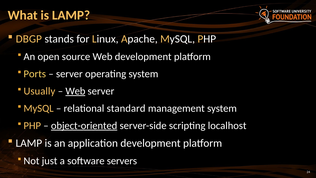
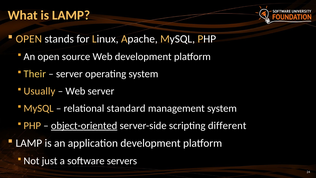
DBGP: DBGP -> OPEN (29, 39)
Ports: Ports -> Their (35, 74)
Web underline: present -> none (75, 91)
localhost: localhost -> different (227, 125)
